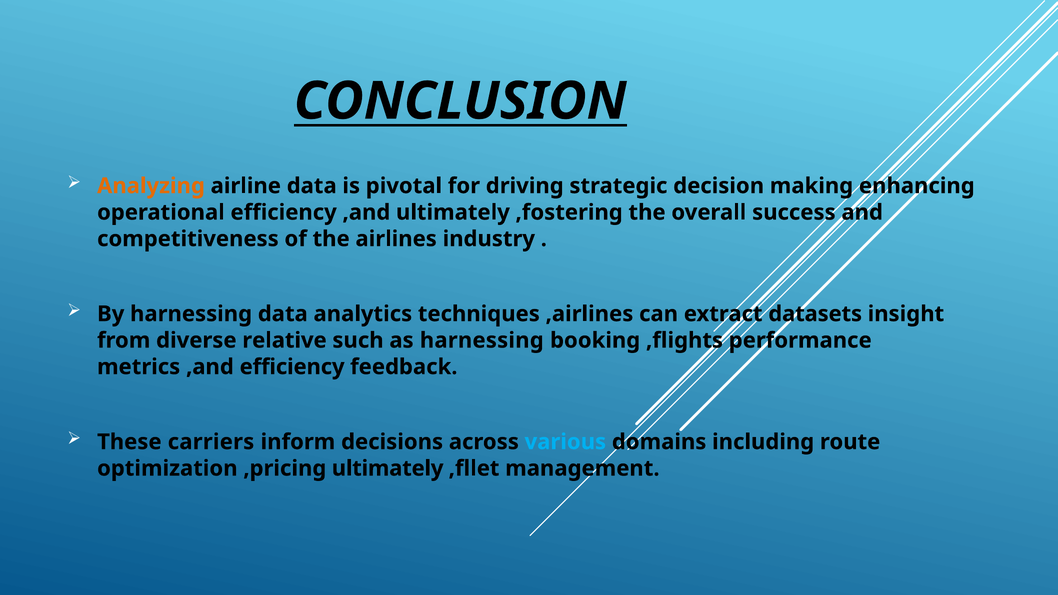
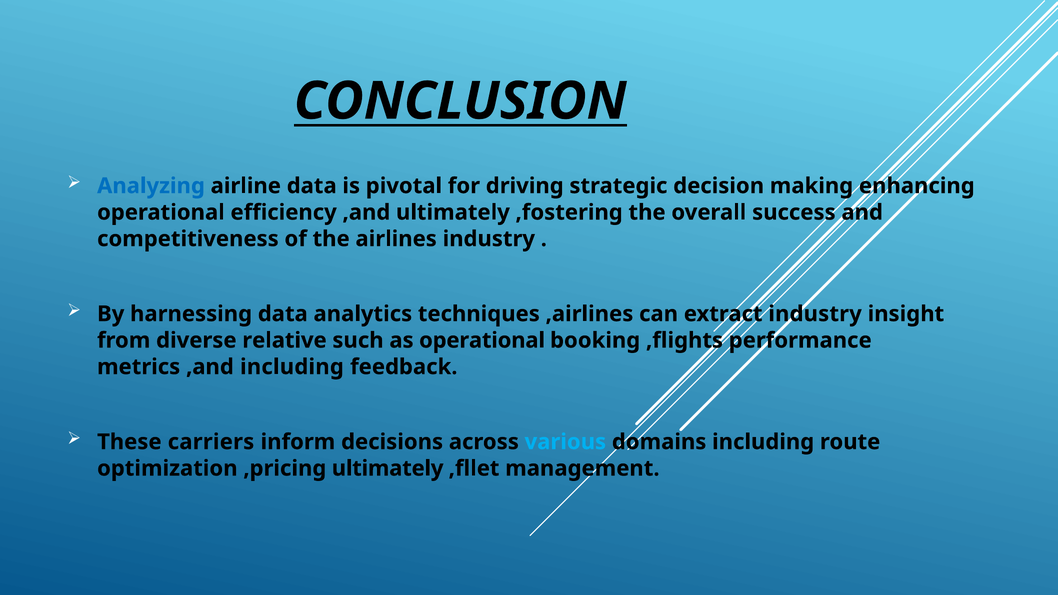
Analyzing colour: orange -> blue (151, 186)
extract datasets: datasets -> industry (815, 314)
as harnessing: harnessing -> operational (482, 340)
,and efficiency: efficiency -> including (292, 367)
